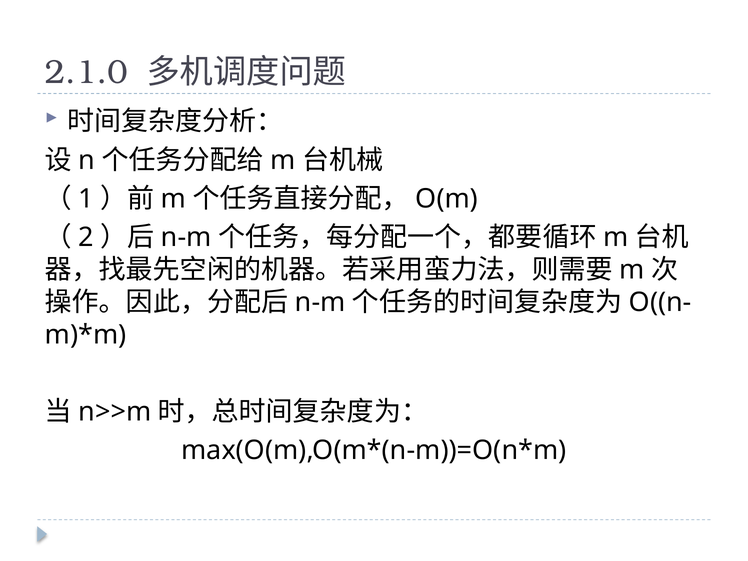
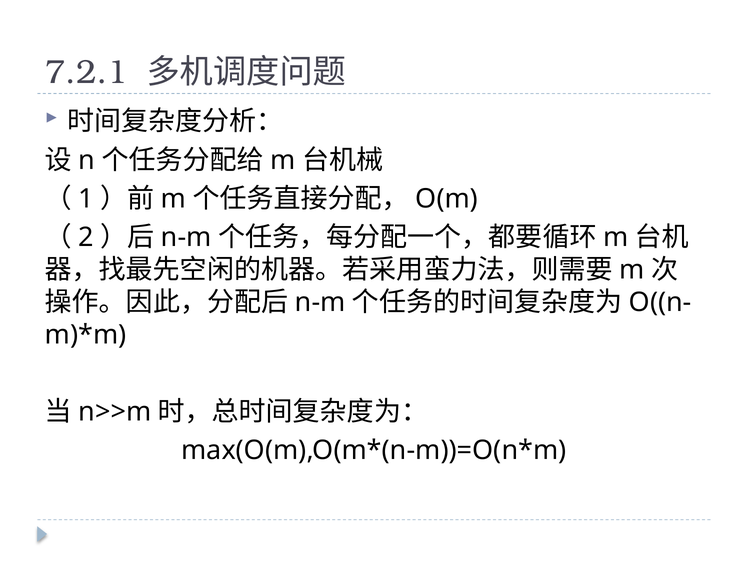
2.1.0: 2.1.0 -> 7.2.1 (86, 72)
